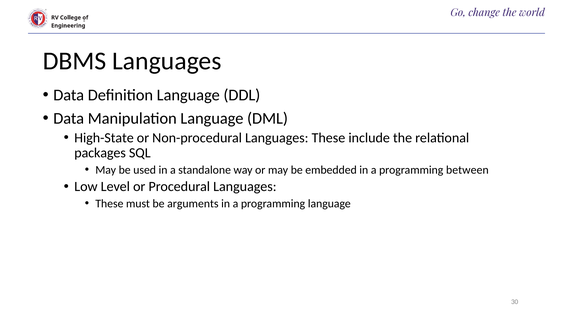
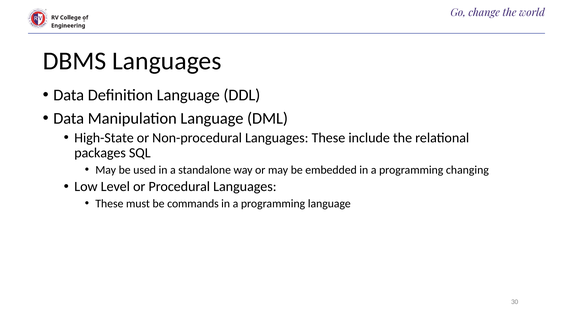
between: between -> changing (467, 170)
arguments: arguments -> commands (193, 203)
